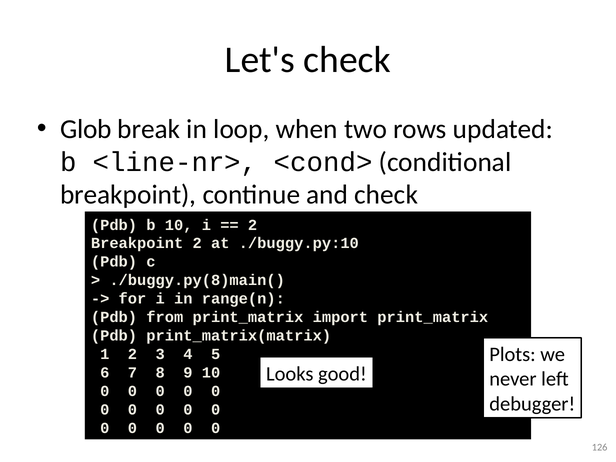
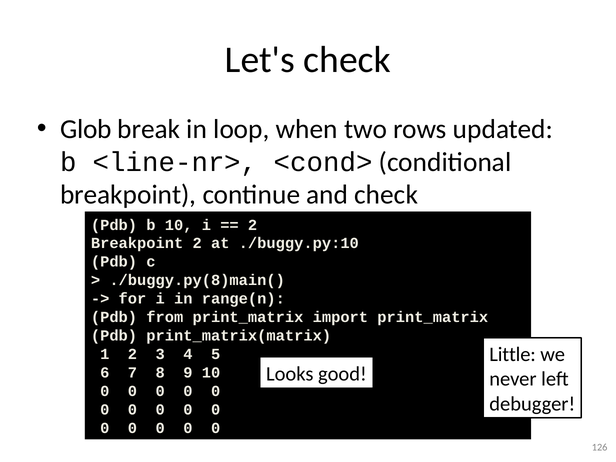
Plots: Plots -> Little (513, 354)
